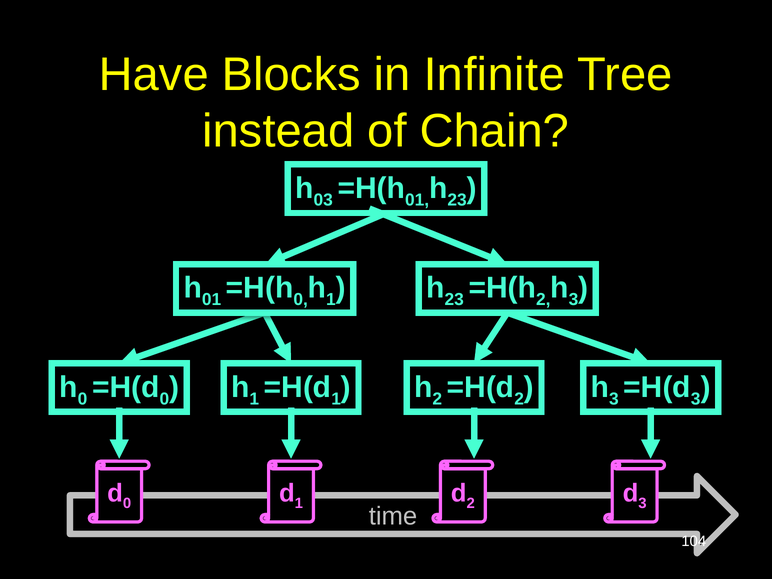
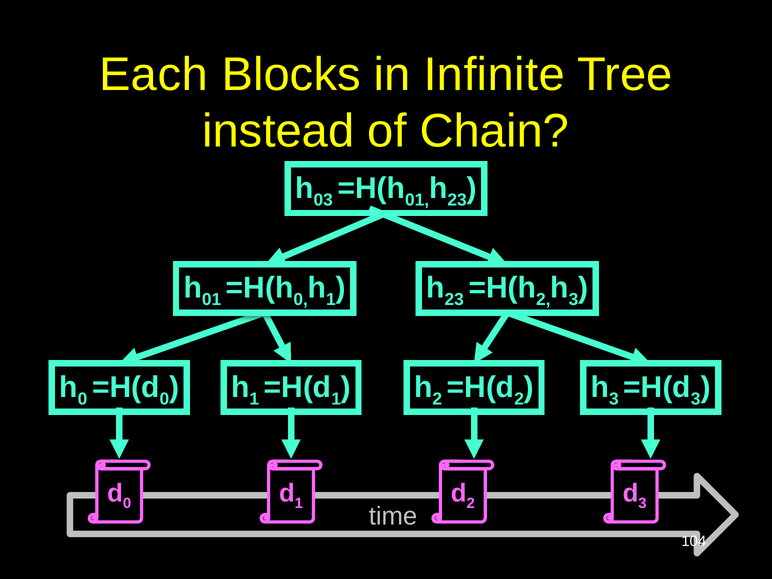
Have: Have -> Each (153, 75)
